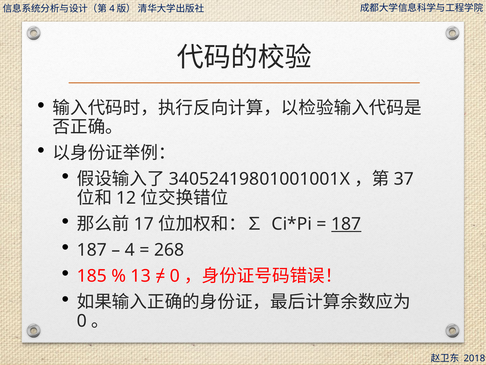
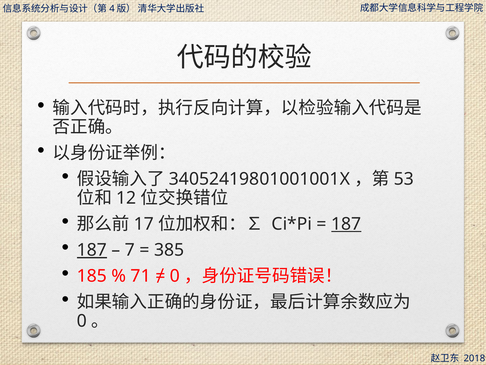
37: 37 -> 53 (404, 179)
187 underline: none -> present (92, 250)
4: 4 -> 7 (130, 250)
268: 268 -> 385 (169, 250)
13: 13 -> 71 (141, 276)
